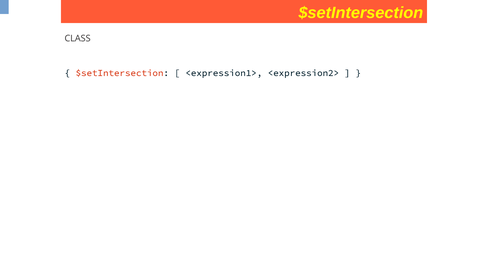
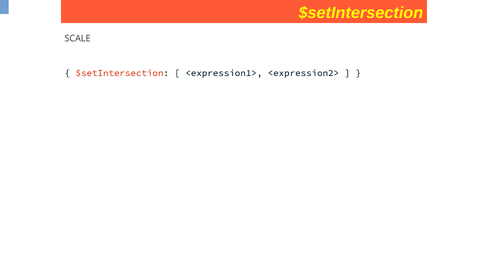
CLASS: CLASS -> SCALE (78, 38)
